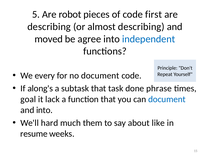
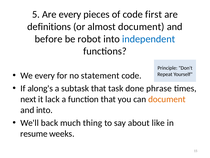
Are robot: robot -> every (70, 14)
describing: describing -> definitions (49, 27)
almost describing: describing -> document (141, 27)
moved: moved -> before (49, 39)
agree: agree -> robot (89, 39)
no document: document -> statement (100, 75)
goal: goal -> next (28, 99)
document colour: blue -> orange (167, 99)
hard: hard -> back (49, 123)
them: them -> thing (93, 123)
